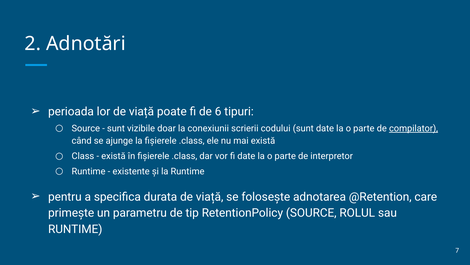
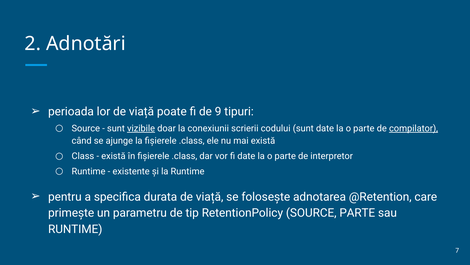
6: 6 -> 9 (218, 111)
vizibile underline: none -> present (141, 128)
SOURCE ROLUL: ROLUL -> PARTE (357, 213)
